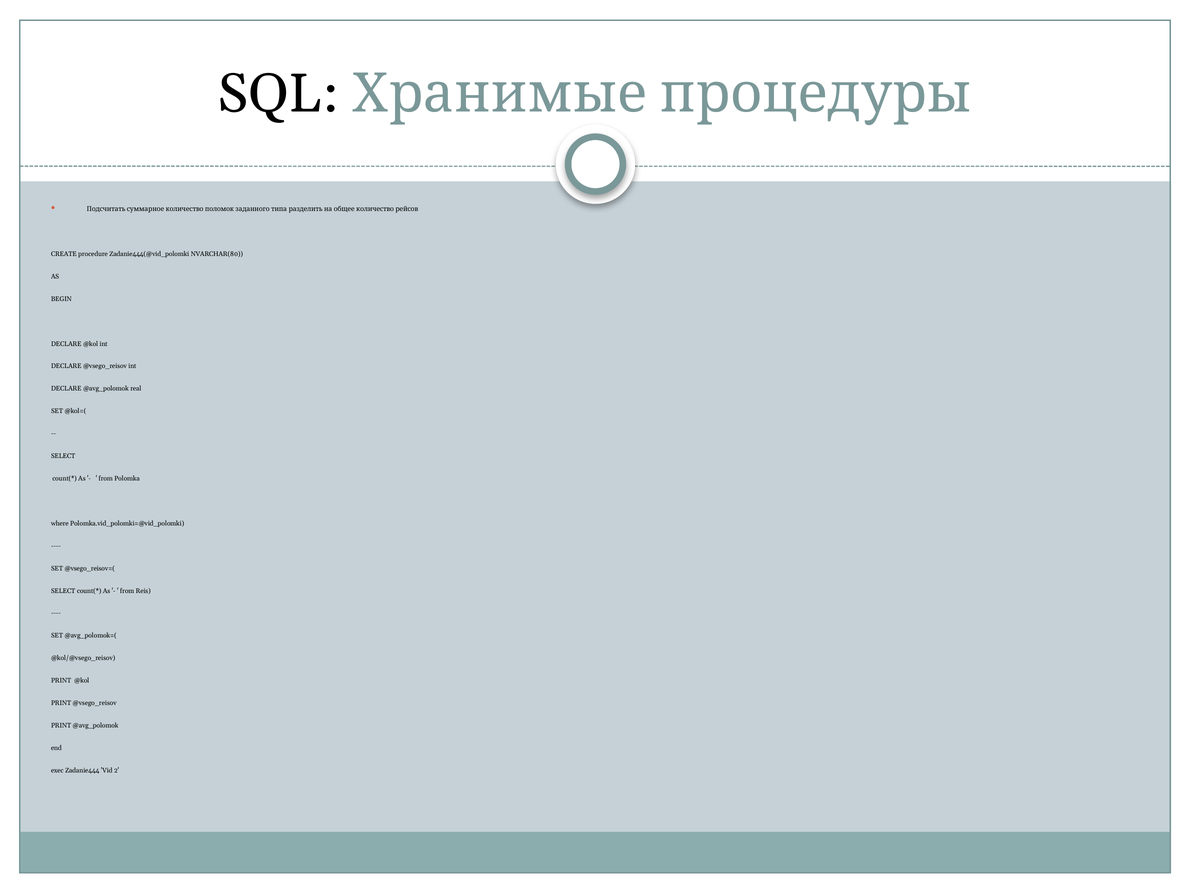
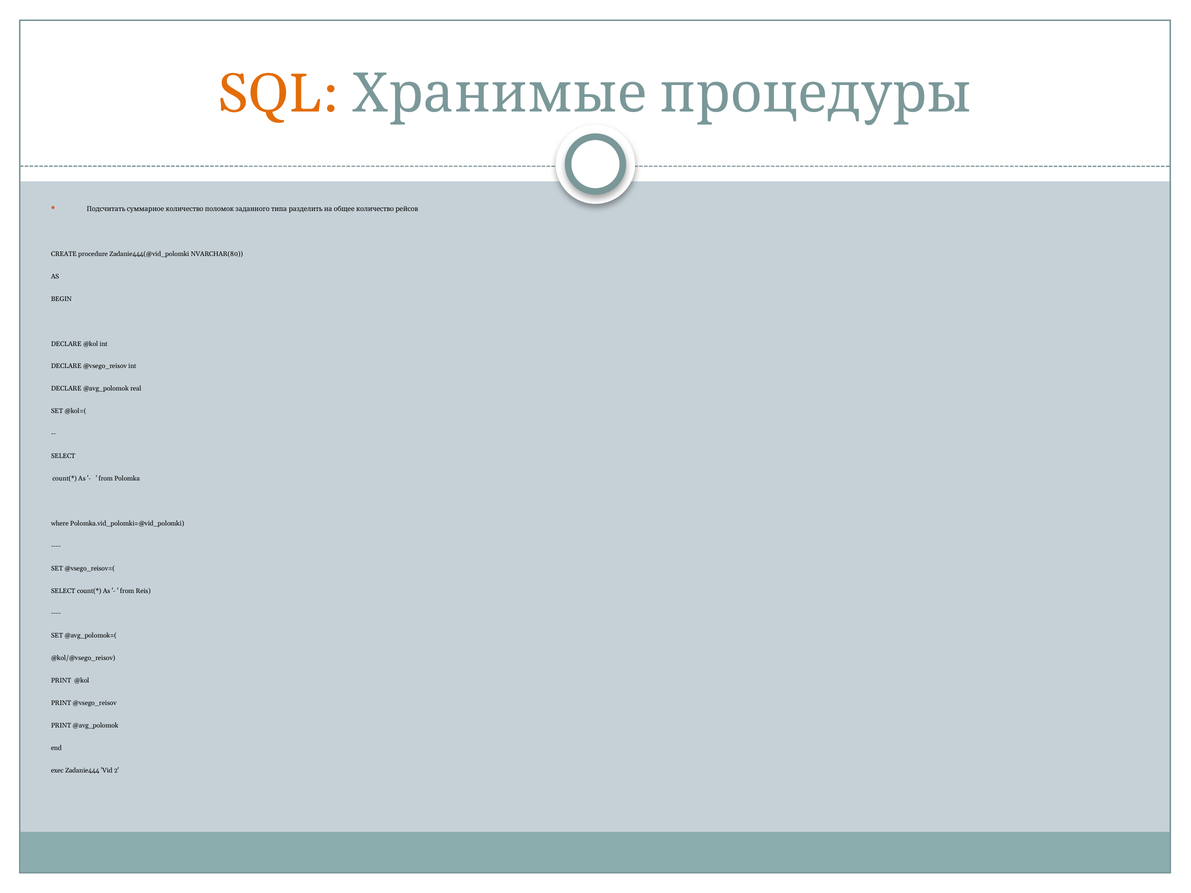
SQL colour: black -> orange (278, 94)
